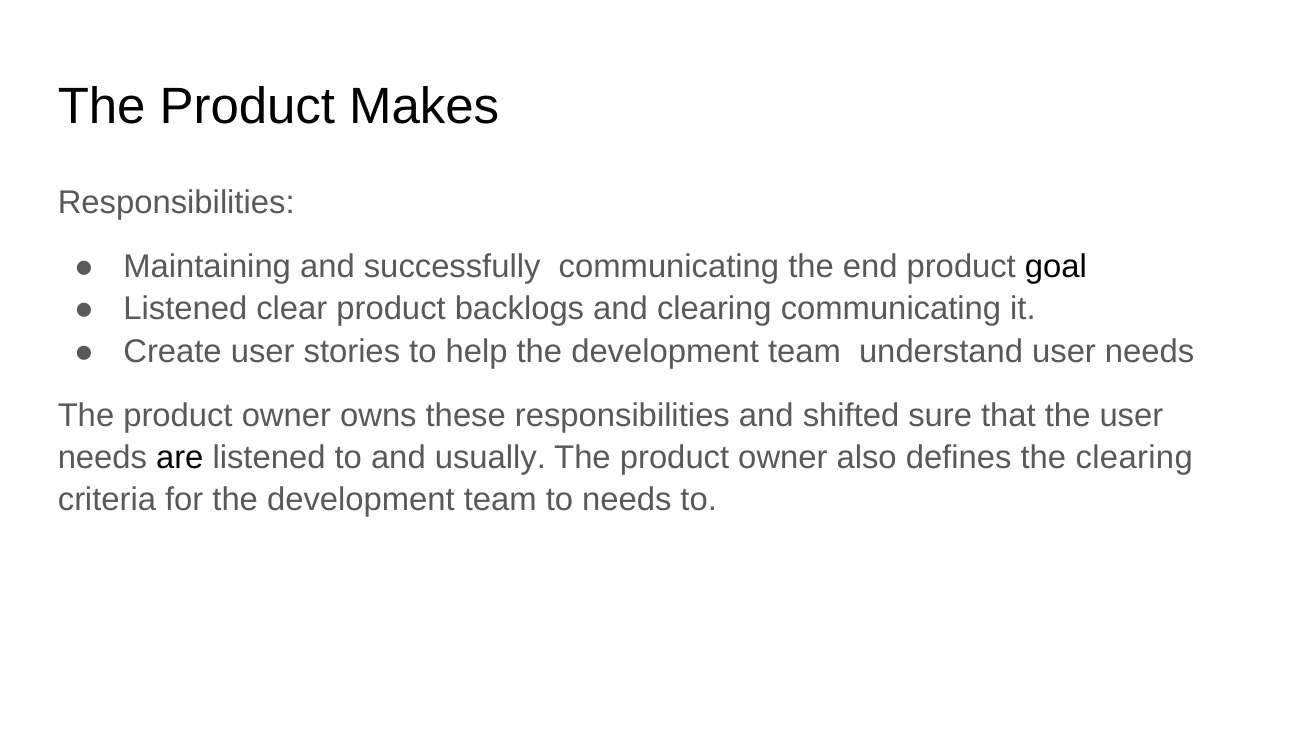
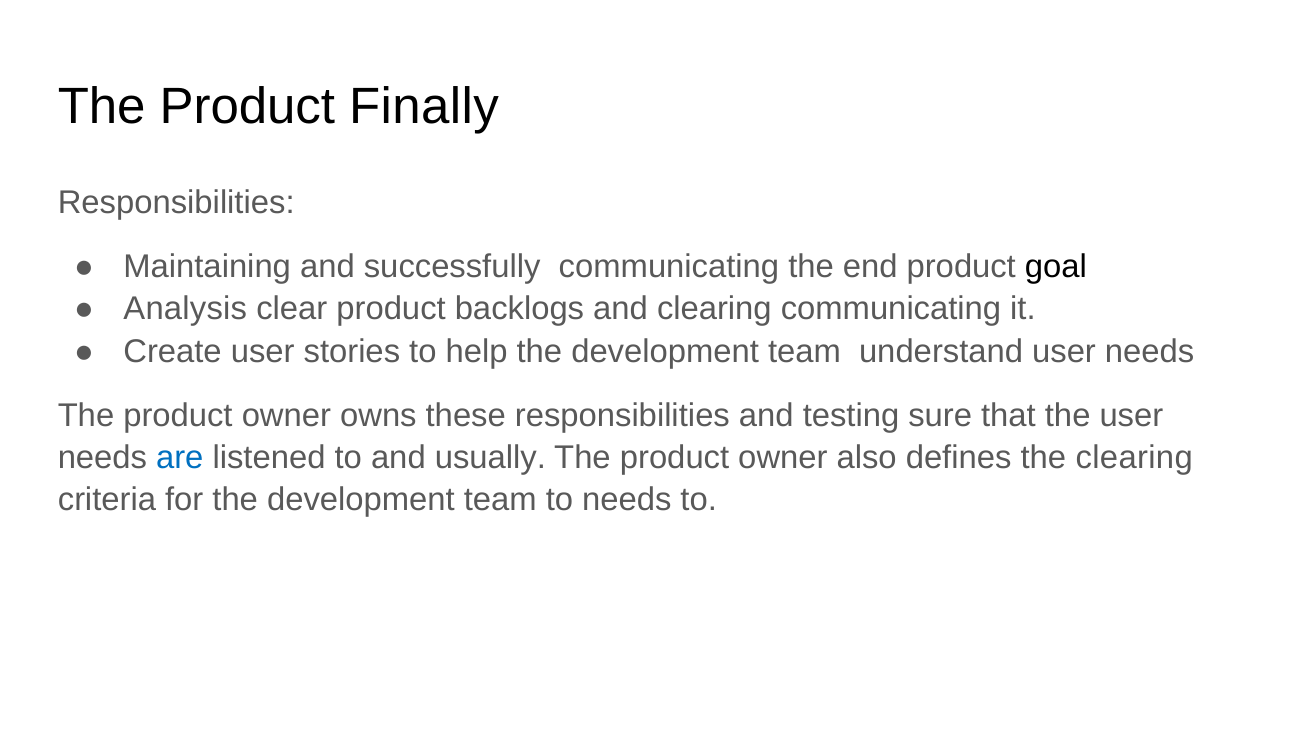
Makes: Makes -> Finally (424, 106)
Listened: Listened -> Analysis (185, 309)
shifted: shifted -> testing (851, 415)
are colour: black -> blue (180, 458)
